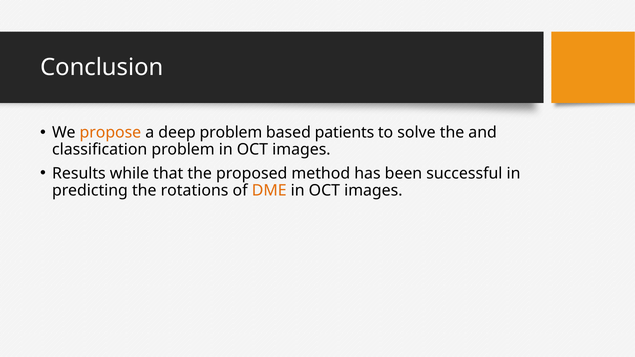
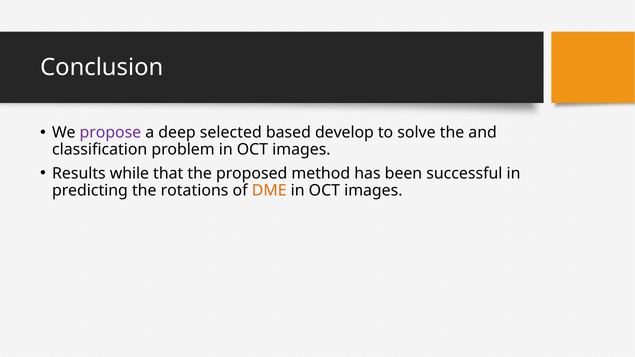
propose colour: orange -> purple (110, 133)
deep problem: problem -> selected (231, 133)
patients: patients -> develop (344, 133)
